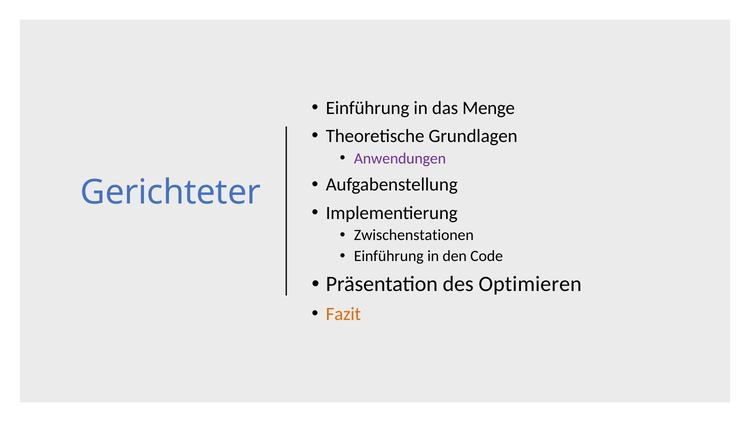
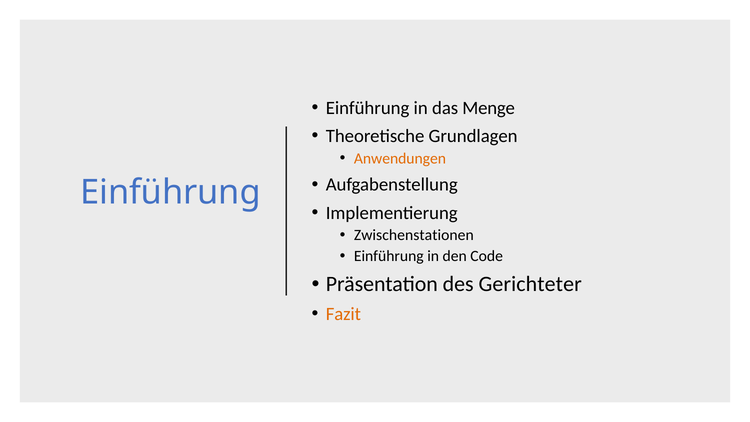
Anwendungen colour: purple -> orange (400, 158)
Gerichteter: Gerichteter -> Einführung (170, 192)
Optimieren: Optimieren -> Gerichteter (530, 284)
